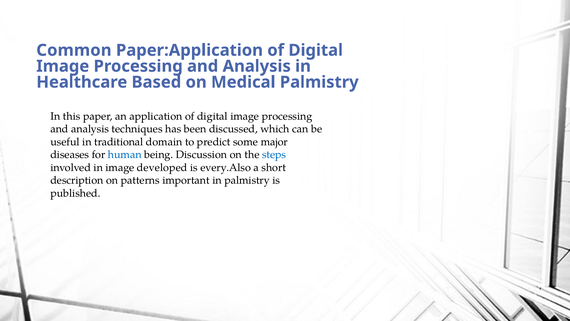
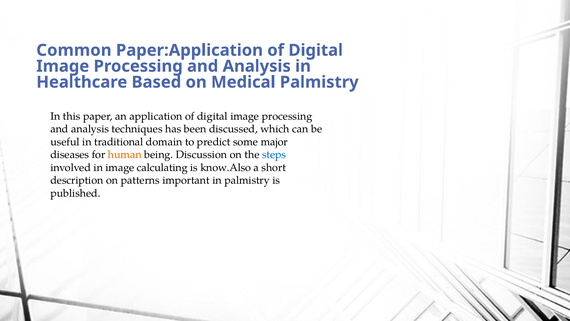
human colour: blue -> orange (125, 155)
developed: developed -> calculating (162, 167)
every.Also: every.Also -> know.Also (226, 167)
